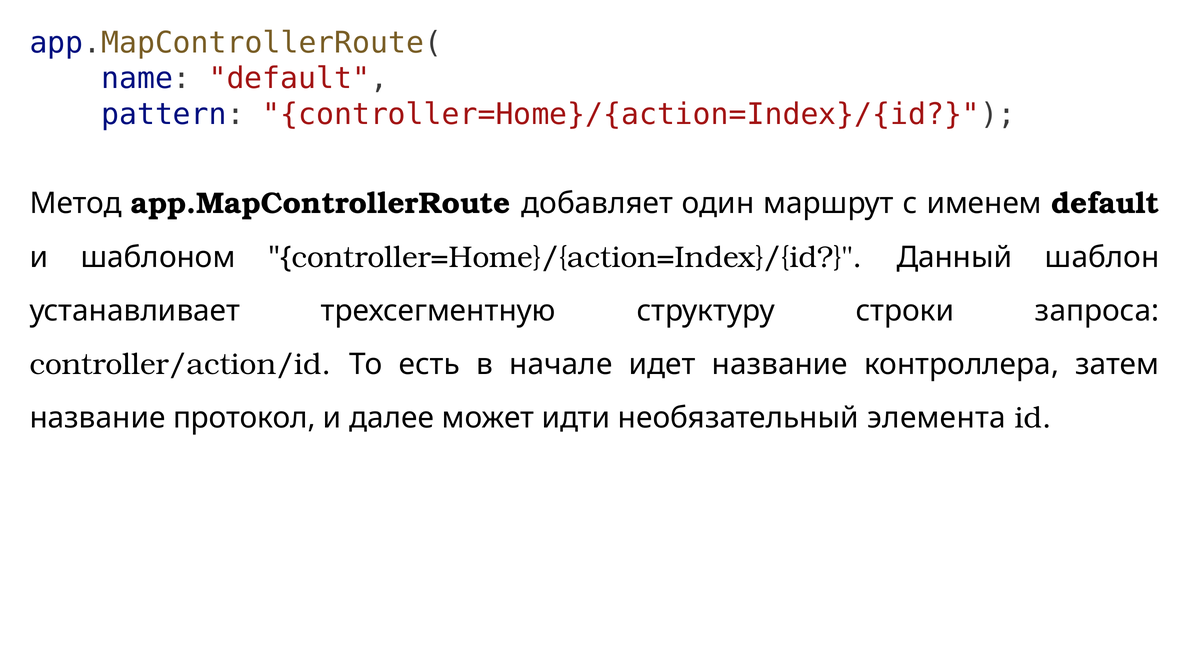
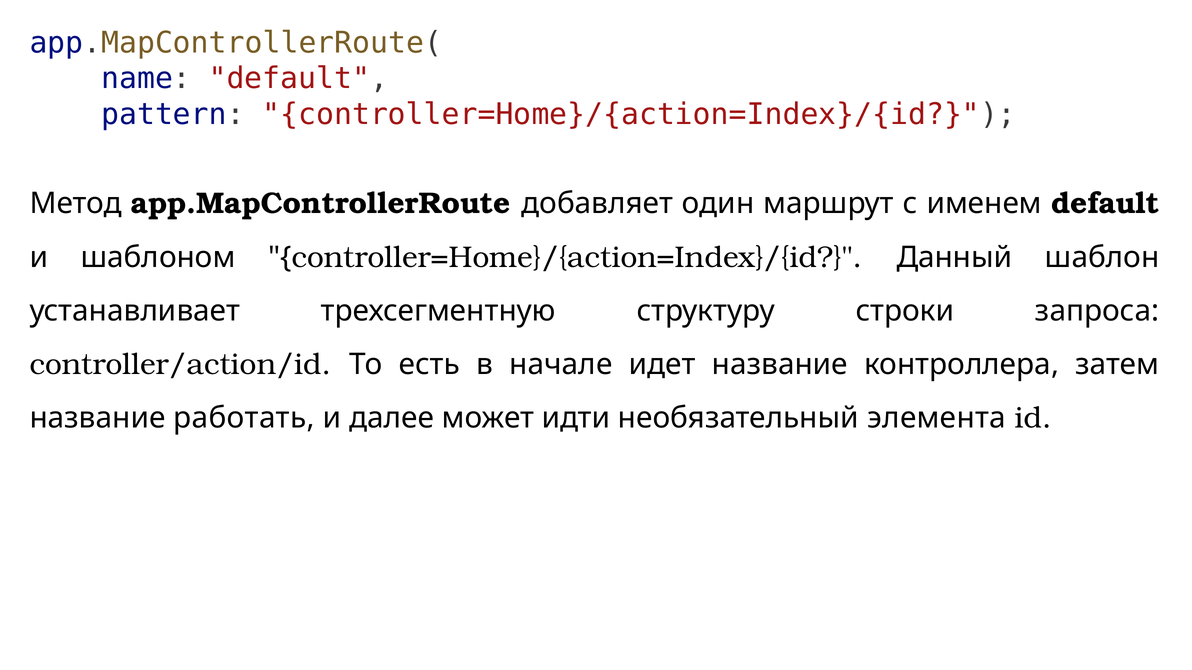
протокол: протокол -> работать (244, 418)
